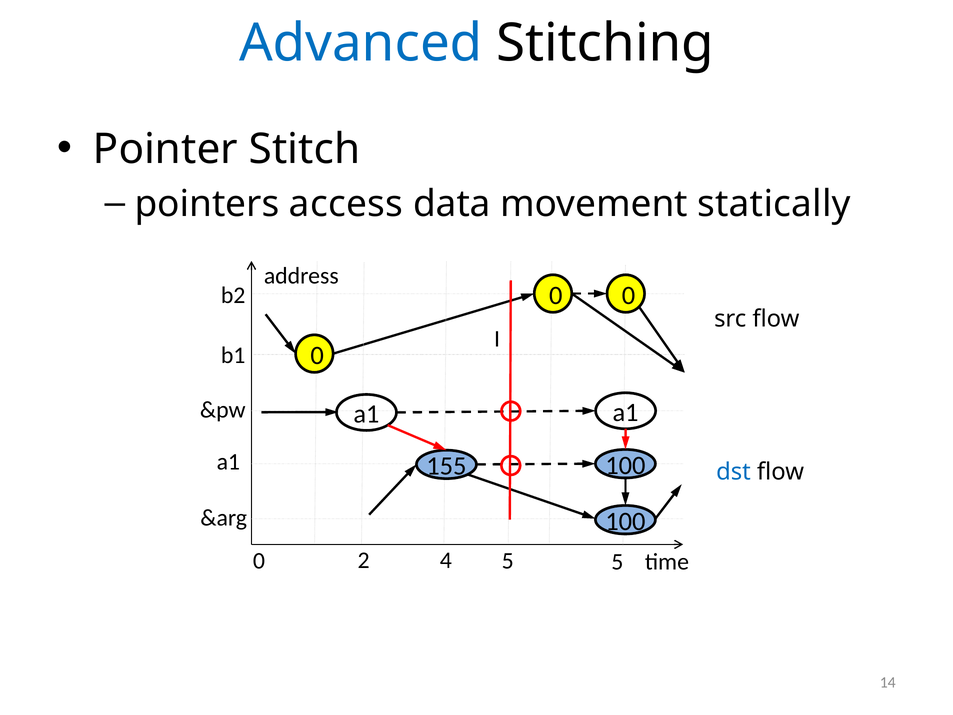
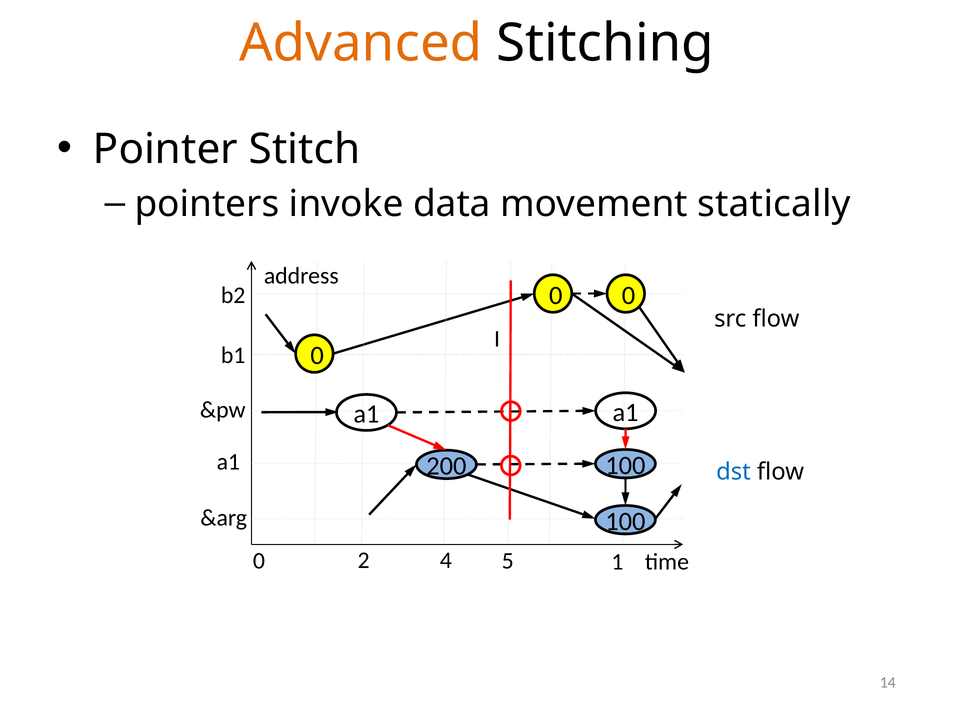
Advanced colour: blue -> orange (361, 43)
access: access -> invoke (346, 204)
155: 155 -> 200 (446, 466)
4 5: 5 -> 1 (617, 562)
